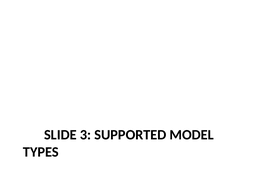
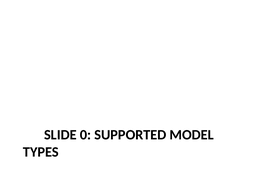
3: 3 -> 0 (85, 135)
